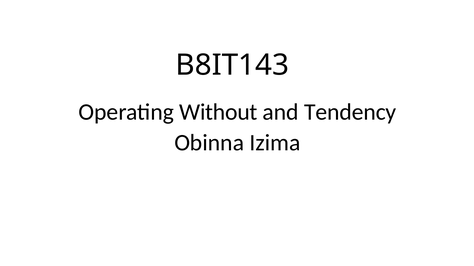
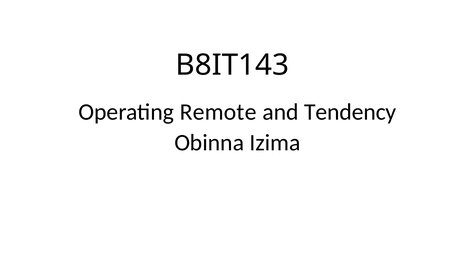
Without: Without -> Remote (218, 112)
